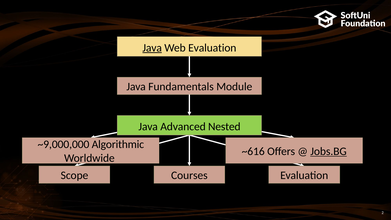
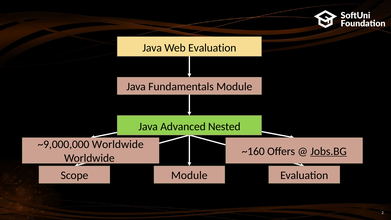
Java underline: present -> none (152, 48)
~9,000,000 Algorithmic: Algorithmic -> Worldwide (118, 144)
~616: ~616 -> ~160 (253, 151)
Courses: Courses -> Module (189, 175)
